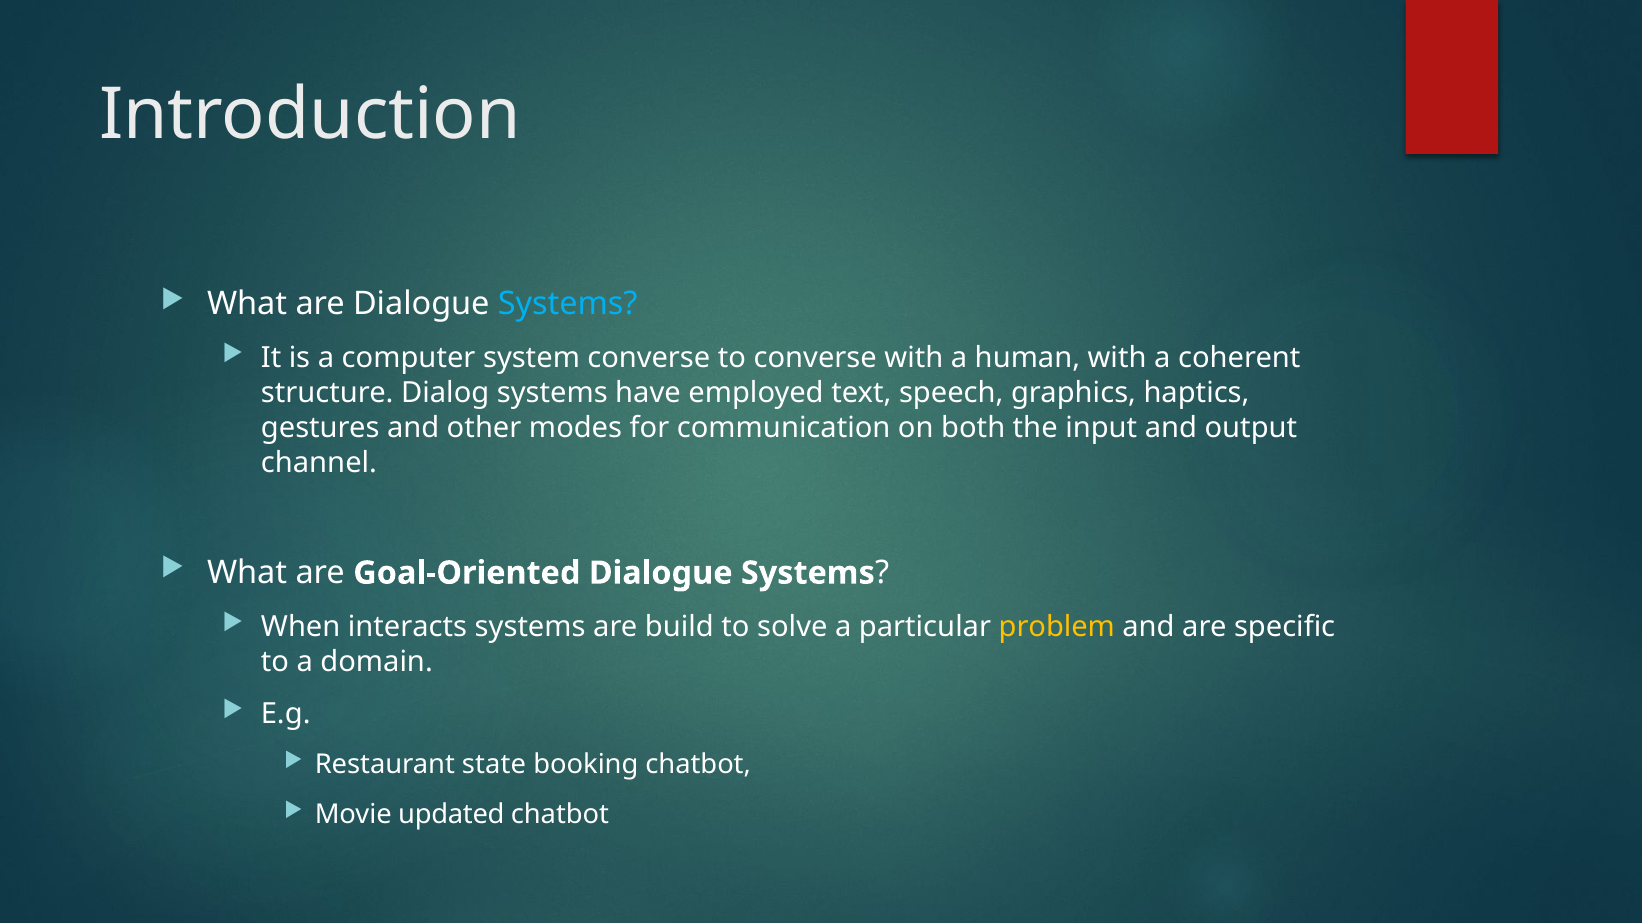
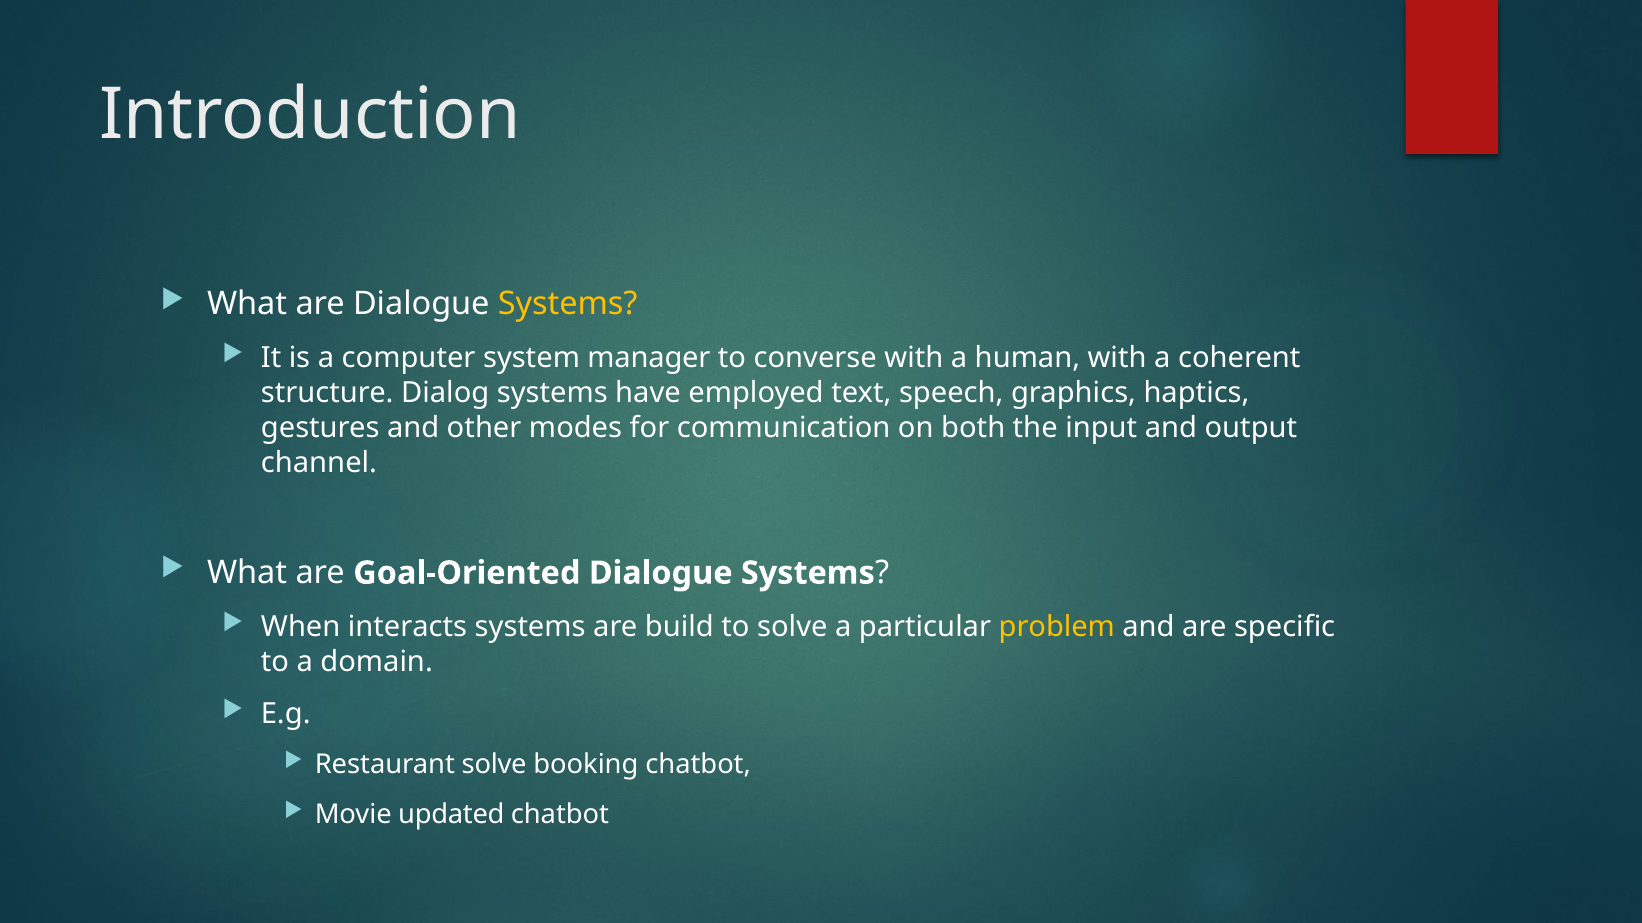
Systems colour: light blue -> yellow (568, 304)
system converse: converse -> manager (649, 358)
Restaurant state: state -> solve (494, 765)
